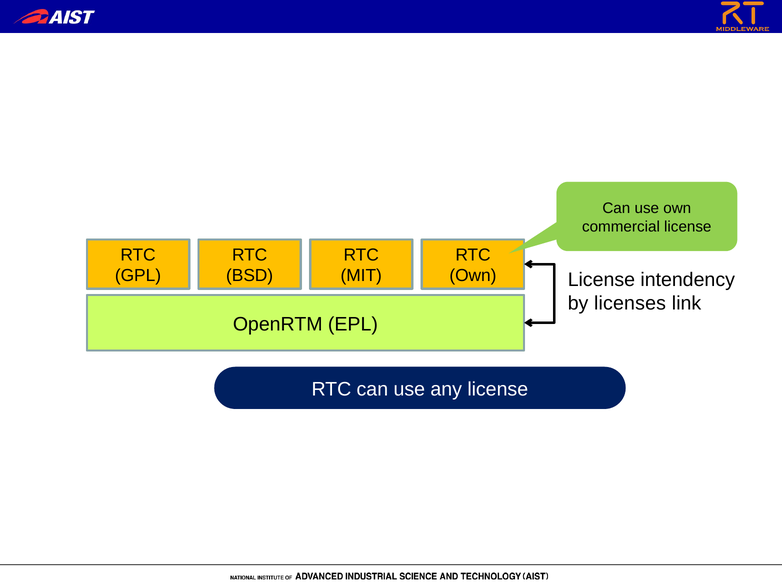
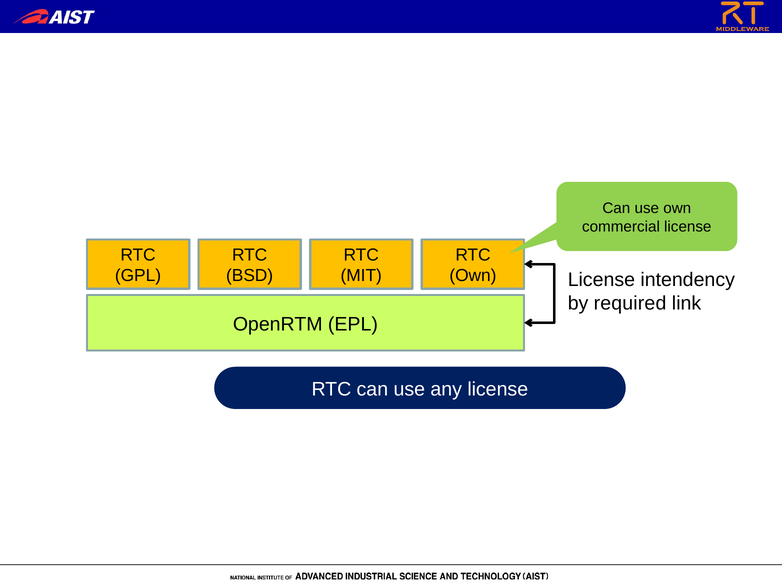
licenses: licenses -> required (630, 303)
